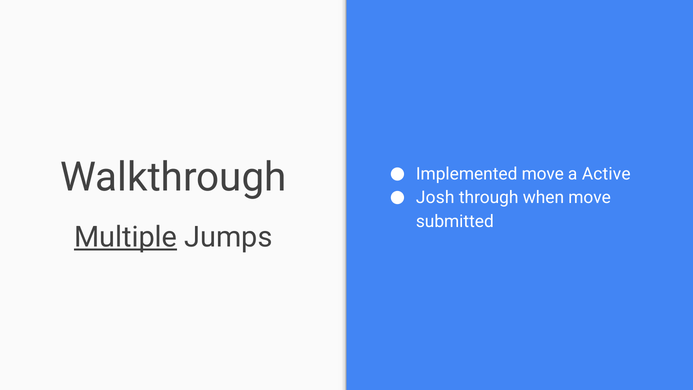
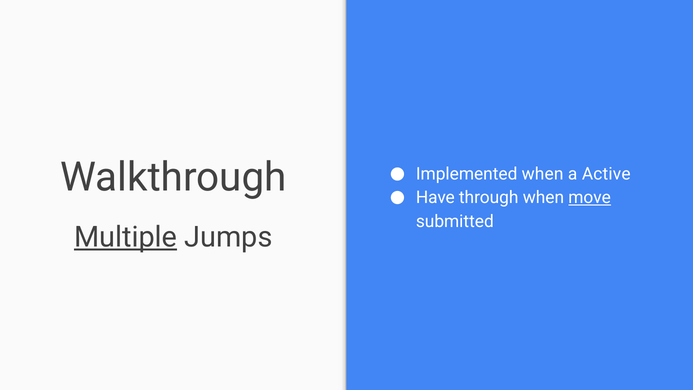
Implemented move: move -> when (543, 174)
Josh: Josh -> Have (435, 198)
move underline: none -> present (590, 198)
